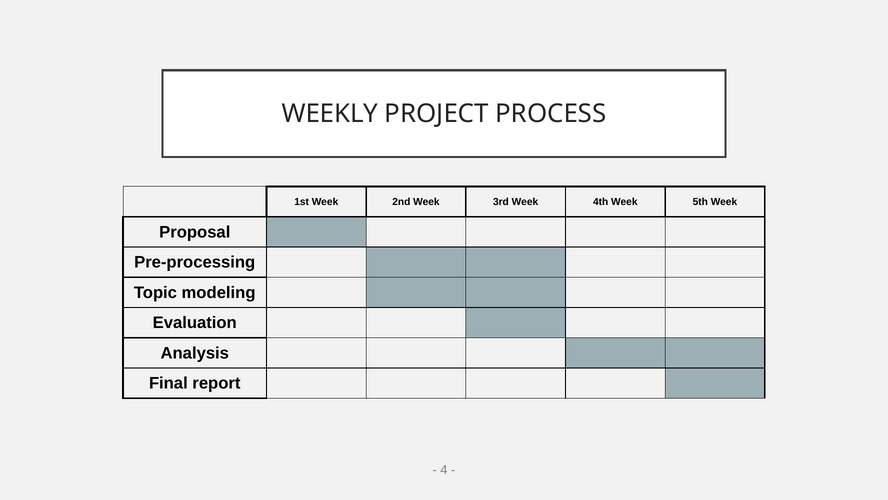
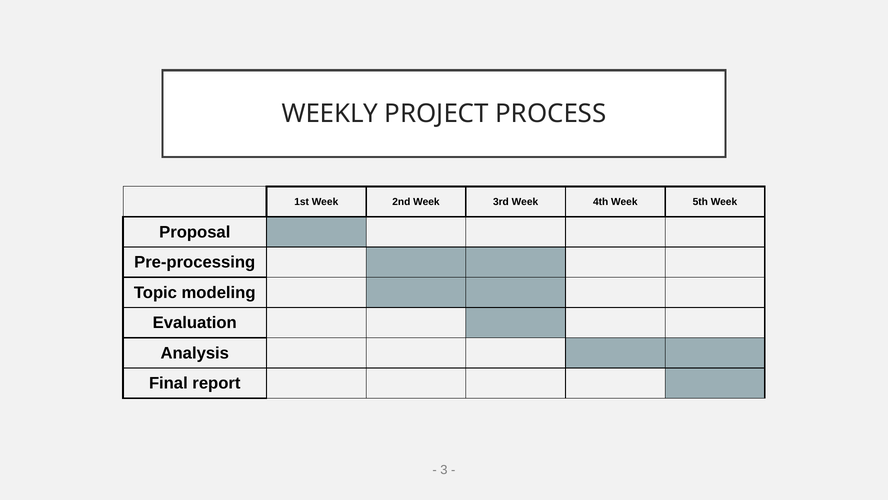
4: 4 -> 3 (444, 469)
